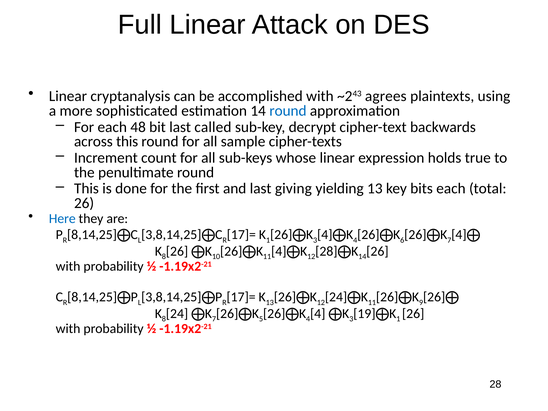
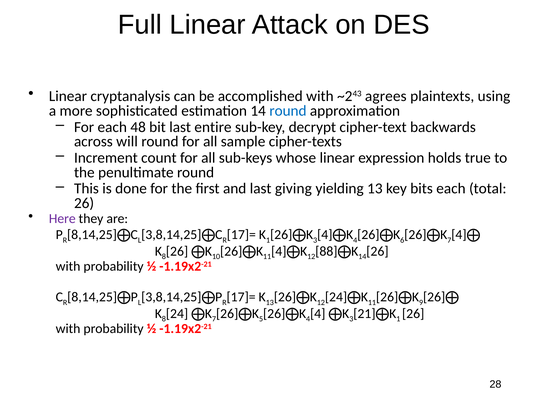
called: called -> entire (213, 127)
across this: this -> will (127, 142)
Here colour: blue -> purple (62, 219)
28: 28 -> 88 (326, 251)
19: 19 -> 21 (364, 314)
